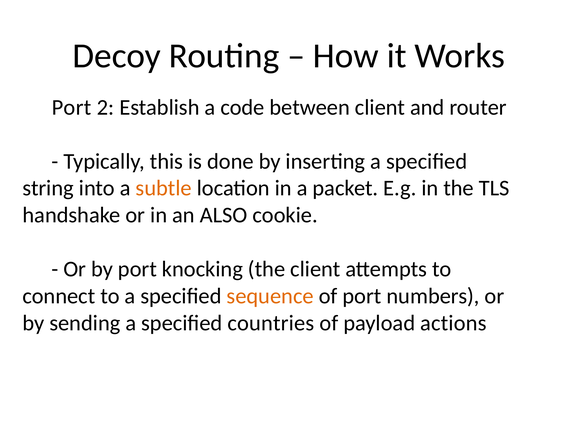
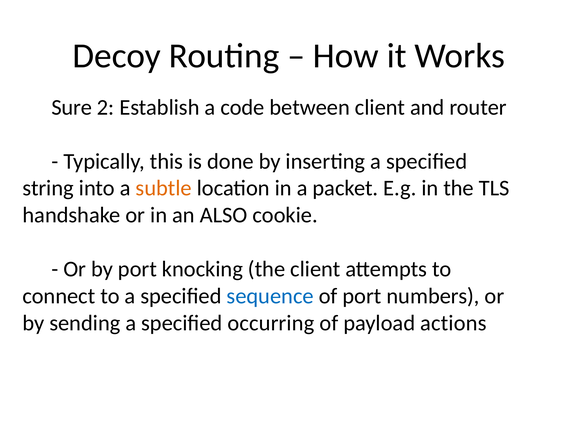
Port: Port -> Sure (72, 107)
sequence colour: orange -> blue (270, 296)
countries: countries -> occurring (271, 323)
